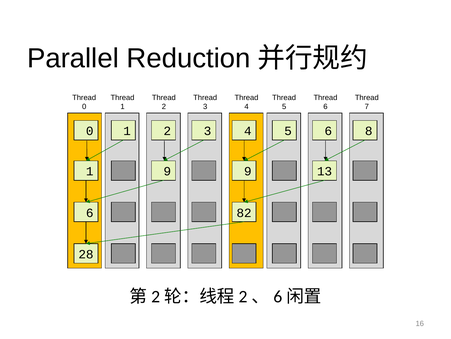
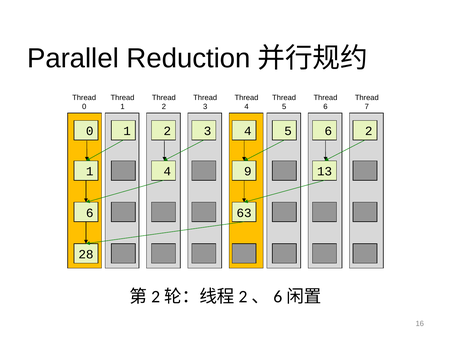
6 8: 8 -> 2 (369, 131)
1 9: 9 -> 4 (167, 171)
82: 82 -> 63 (244, 212)
